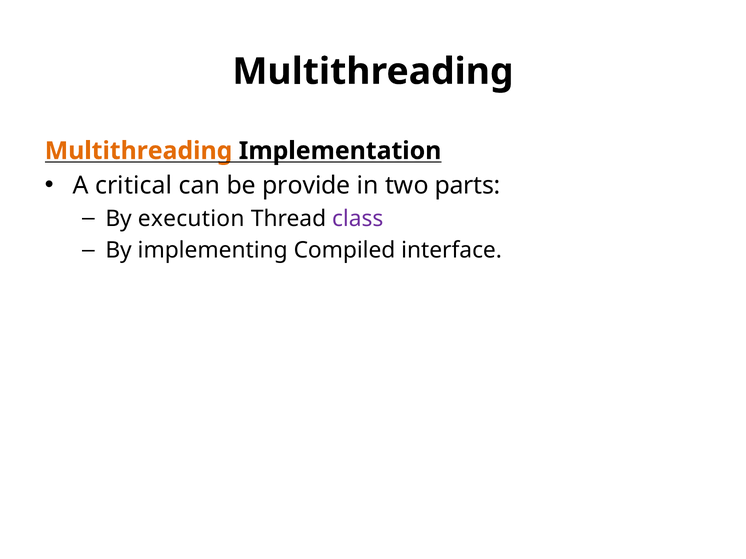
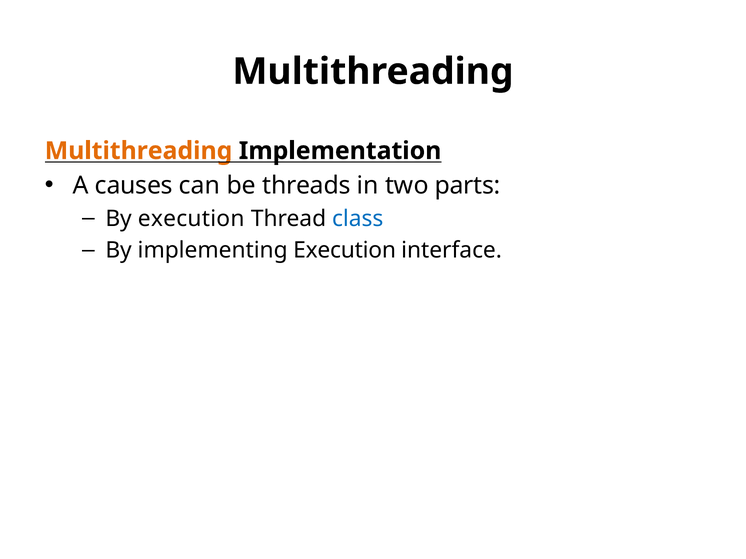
critical: critical -> causes (134, 186)
provide: provide -> threads (306, 186)
class colour: purple -> blue (358, 219)
implementing Compiled: Compiled -> Execution (345, 251)
